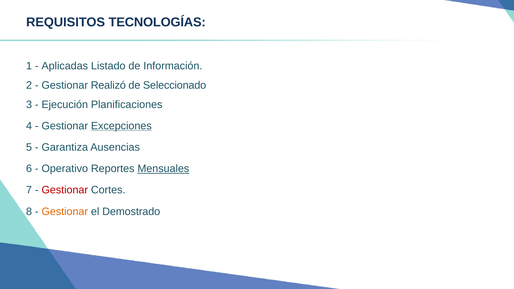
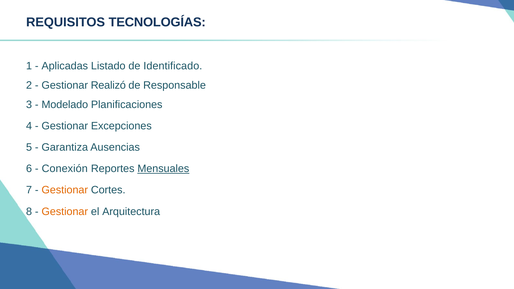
Información: Información -> Identificado (173, 66)
Seleccionado: Seleccionado -> Responsable (175, 85)
Ejecución: Ejecución -> Modelado (65, 105)
Excepciones underline: present -> none (121, 126)
Operativo: Operativo -> Conexión (65, 169)
Gestionar colour: red -> orange (65, 190)
Demostrado: Demostrado -> Arquitectura (131, 212)
